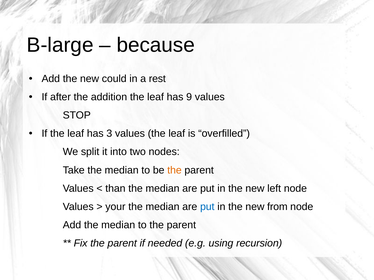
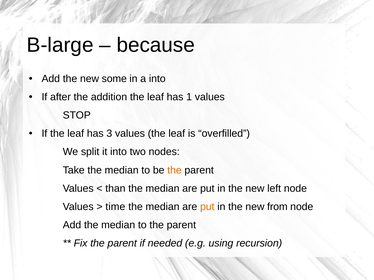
could: could -> some (114, 79)
a rest: rest -> into (157, 79)
9: 9 -> 1 (189, 97)
your: your -> time (115, 207)
put colour: blue -> orange (207, 207)
